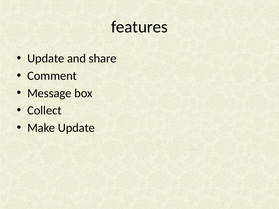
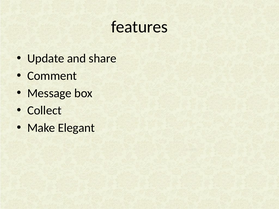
Make Update: Update -> Elegant (76, 128)
